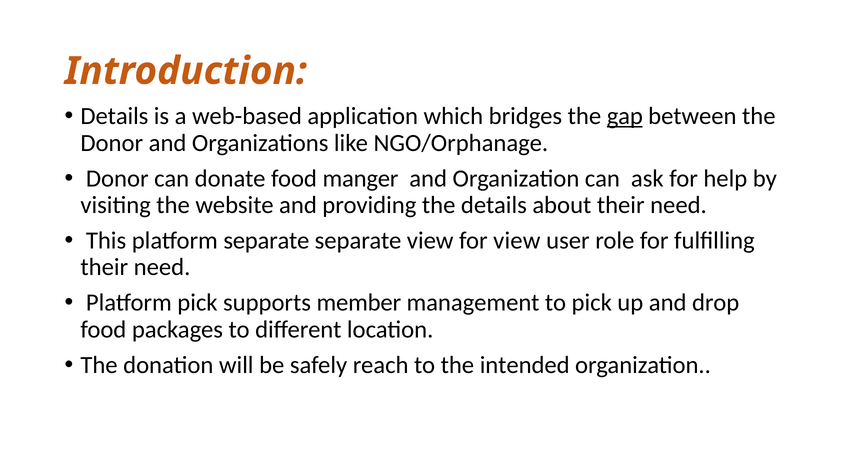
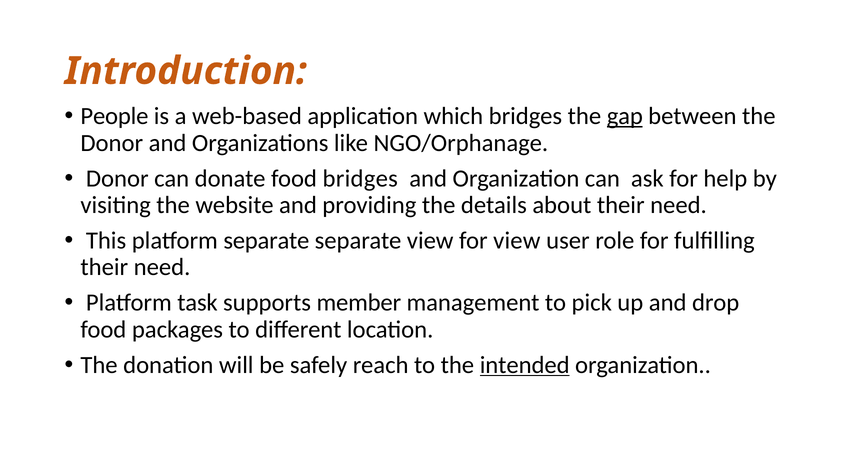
Details: Details -> People (114, 116)
food manger: manger -> bridges (360, 179)
Platform pick: pick -> task (198, 303)
intended underline: none -> present (525, 365)
